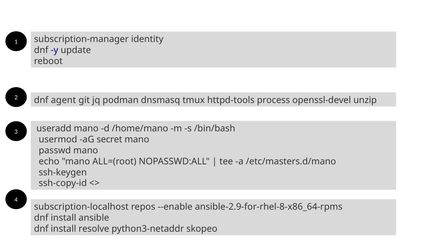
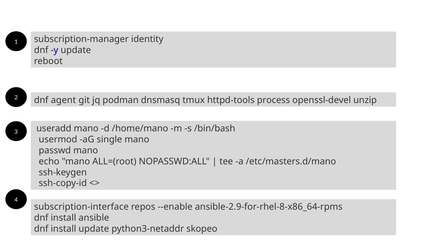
secret: secret -> single (109, 139)
subscription-localhost: subscription-localhost -> subscription-interface (81, 207)
install resolve: resolve -> update (94, 229)
